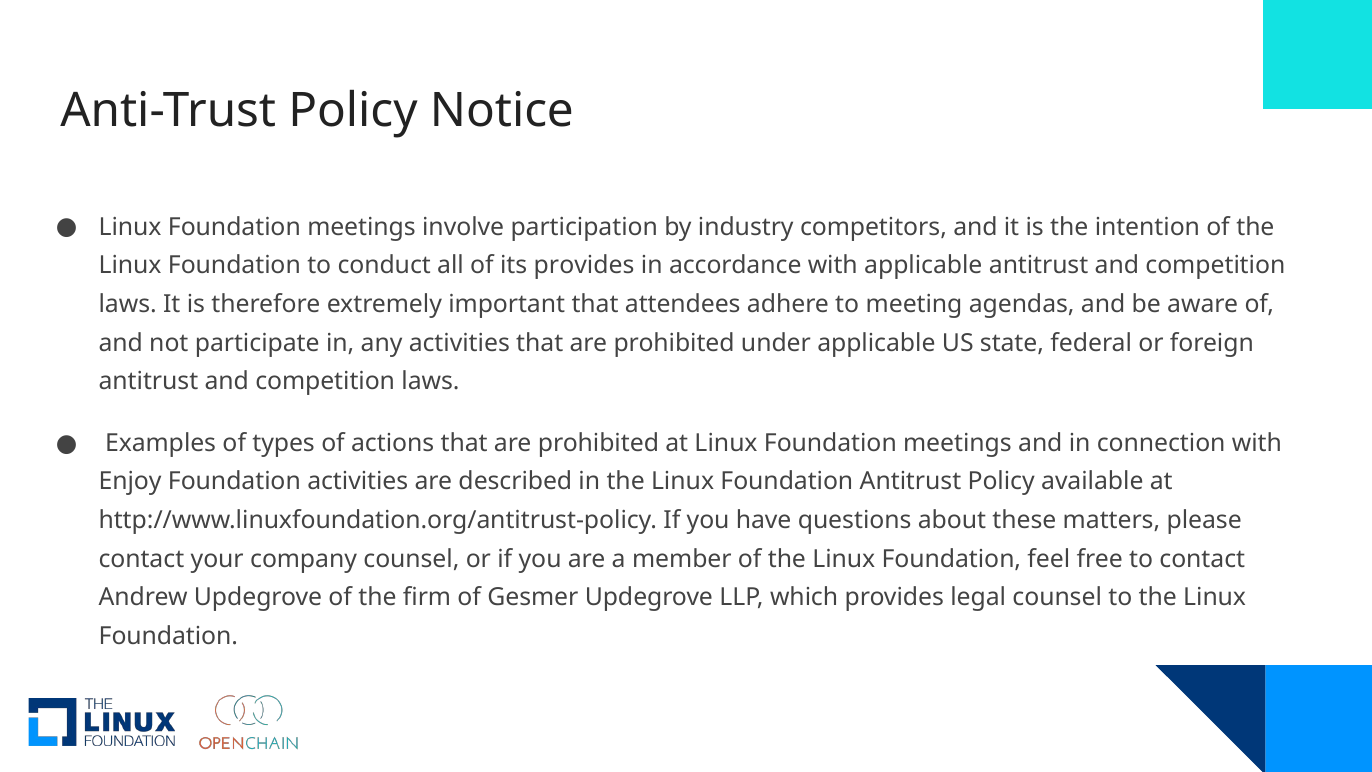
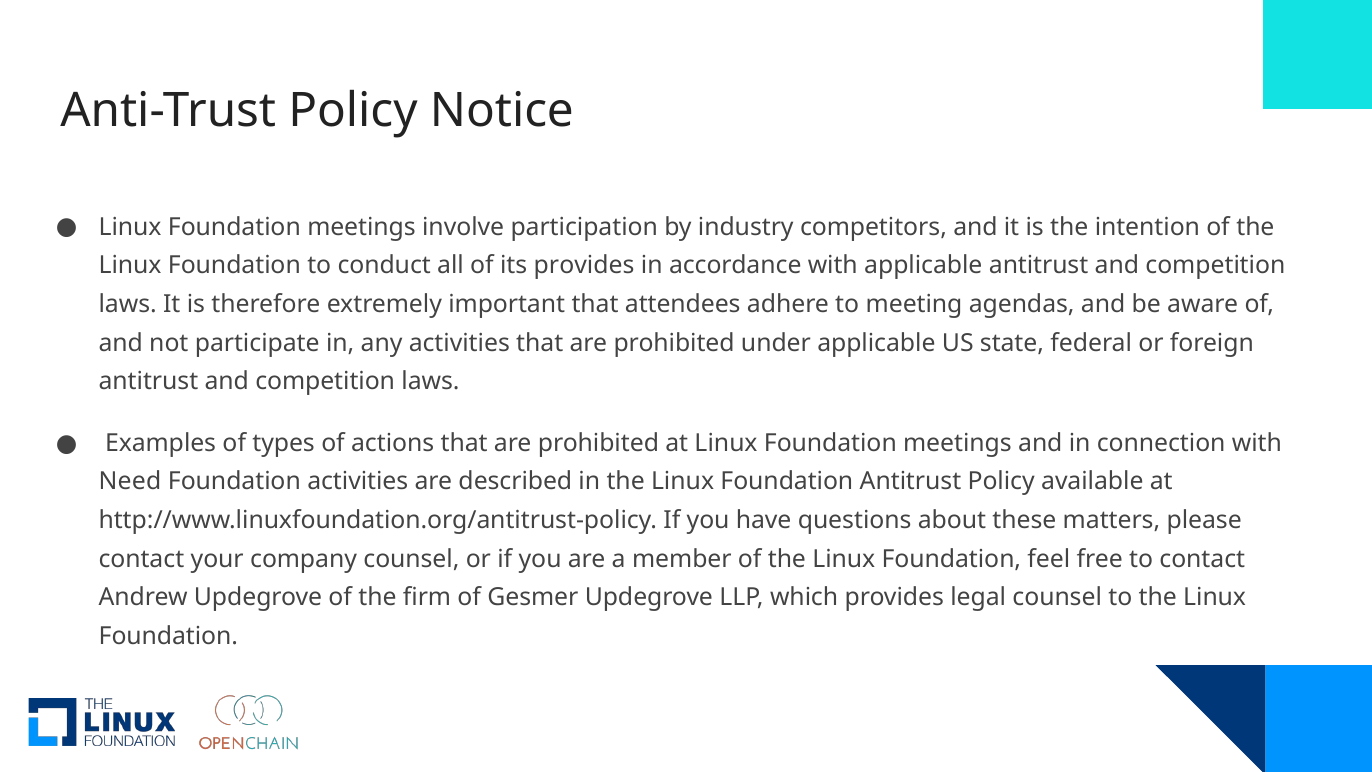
Enjoy: Enjoy -> Need (130, 481)
